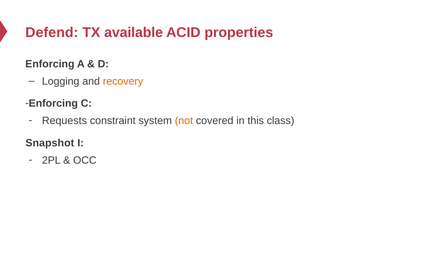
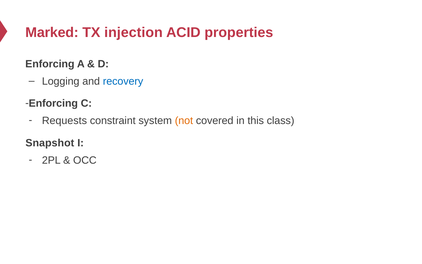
Defend: Defend -> Marked (52, 32)
available: available -> injection (133, 32)
recovery colour: orange -> blue (123, 81)
